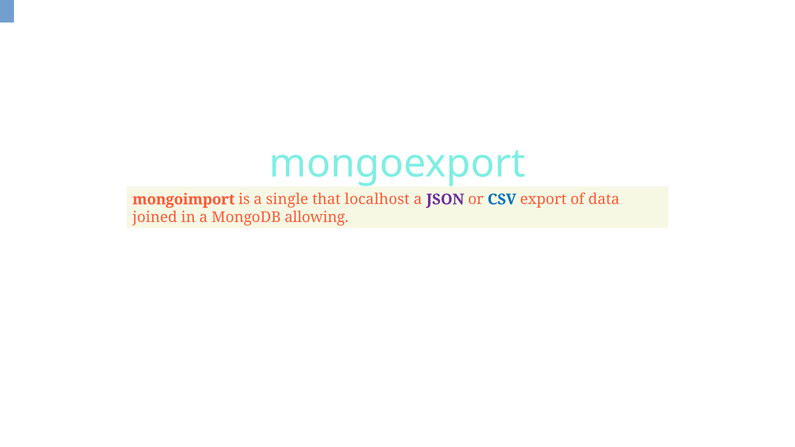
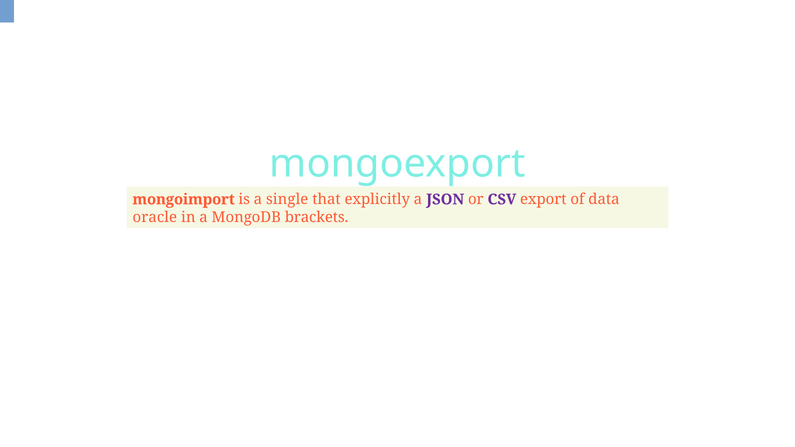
localhost: localhost -> explicitly (377, 200)
CSV colour: blue -> purple (502, 200)
joined: joined -> oracle (155, 217)
allowing: allowing -> brackets (317, 217)
